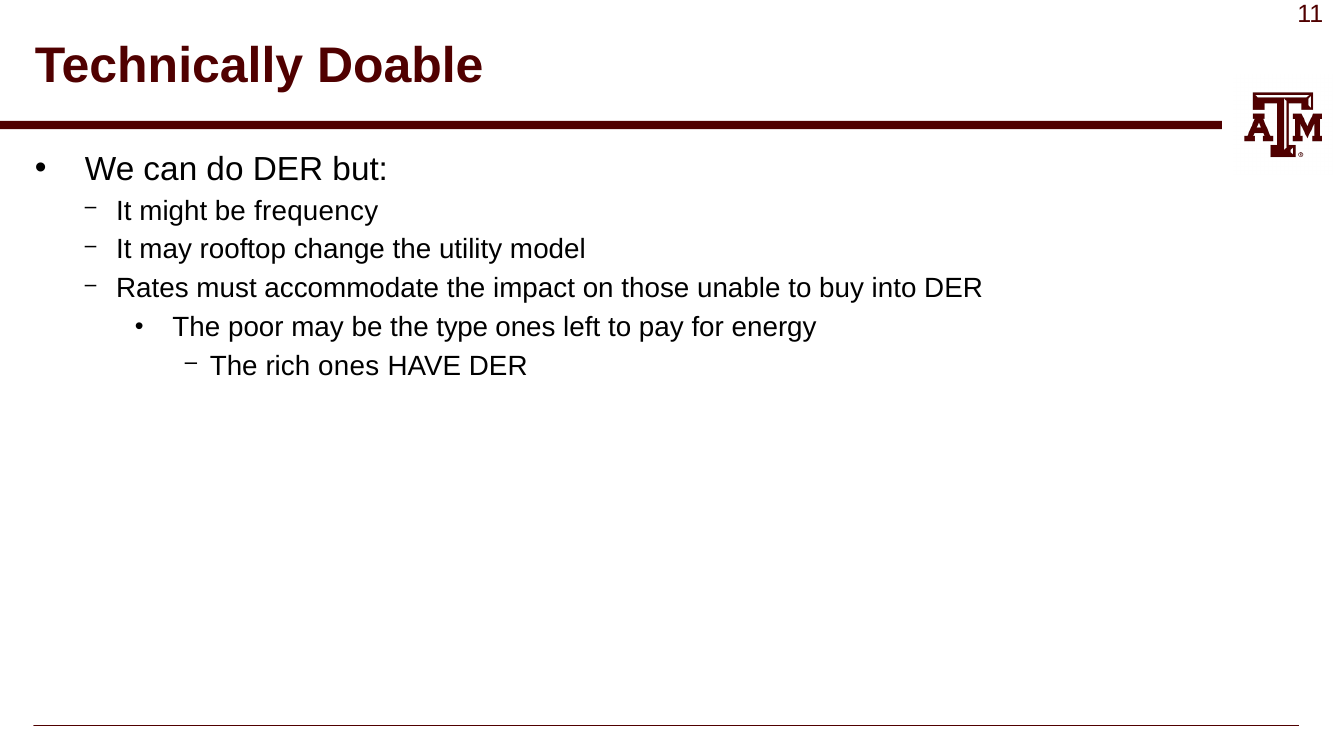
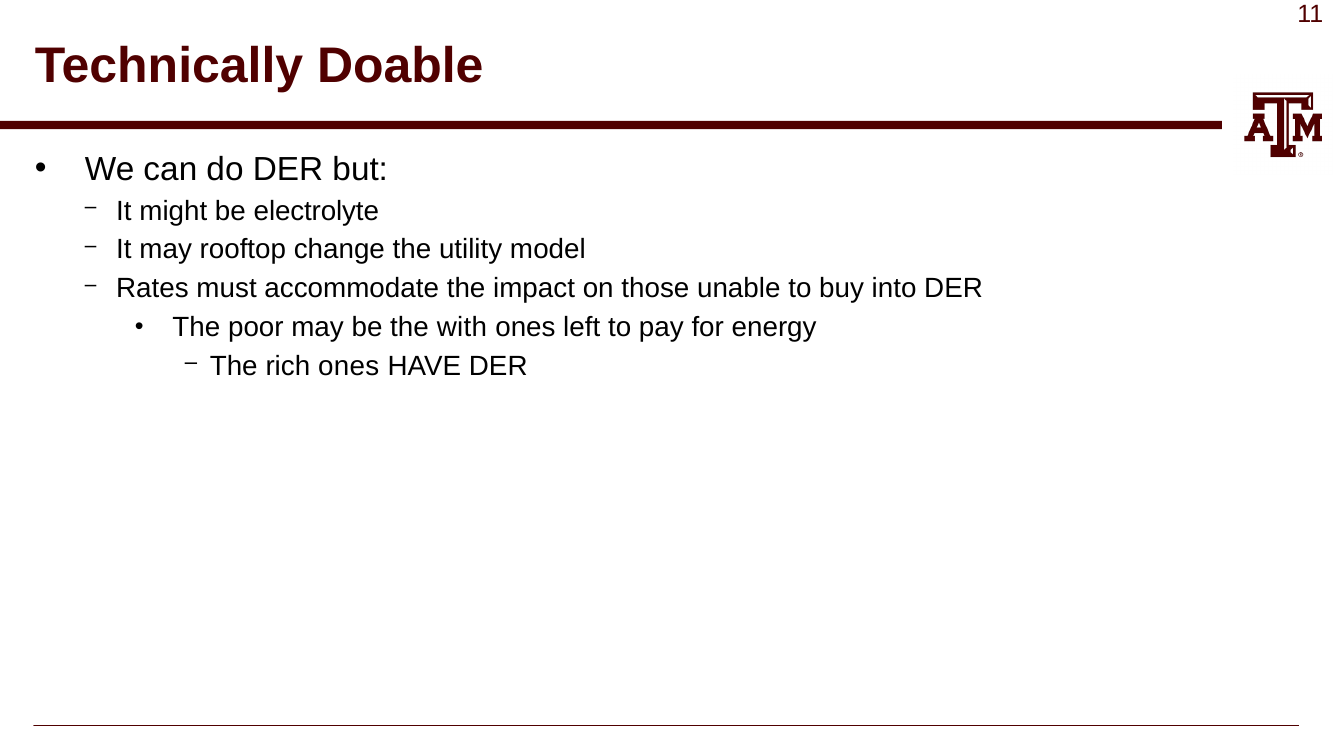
frequency: frequency -> electrolyte (316, 211)
type: type -> with (462, 327)
